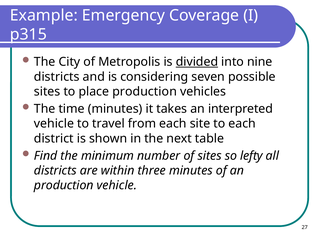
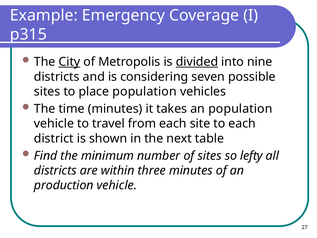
City underline: none -> present (69, 62)
place production: production -> population (145, 91)
an interpreted: interpreted -> population (240, 109)
